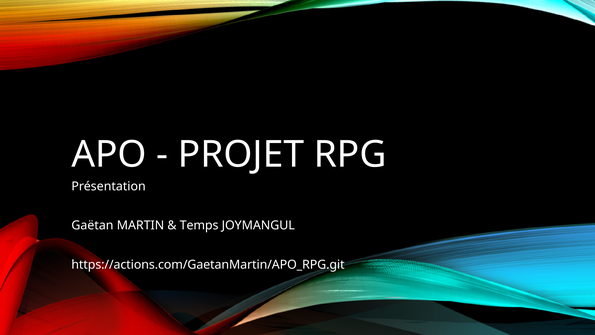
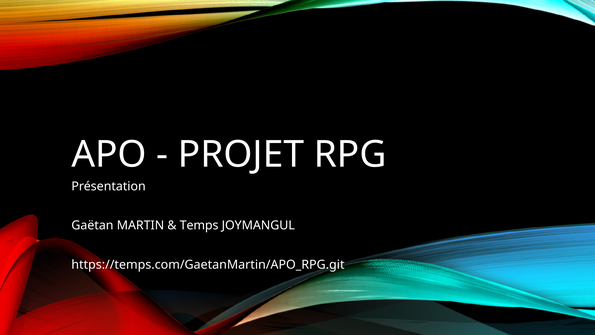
https://actions.com/GaetanMartin/APO_RPG.git: https://actions.com/GaetanMartin/APO_RPG.git -> https://temps.com/GaetanMartin/APO_RPG.git (208, 265)
